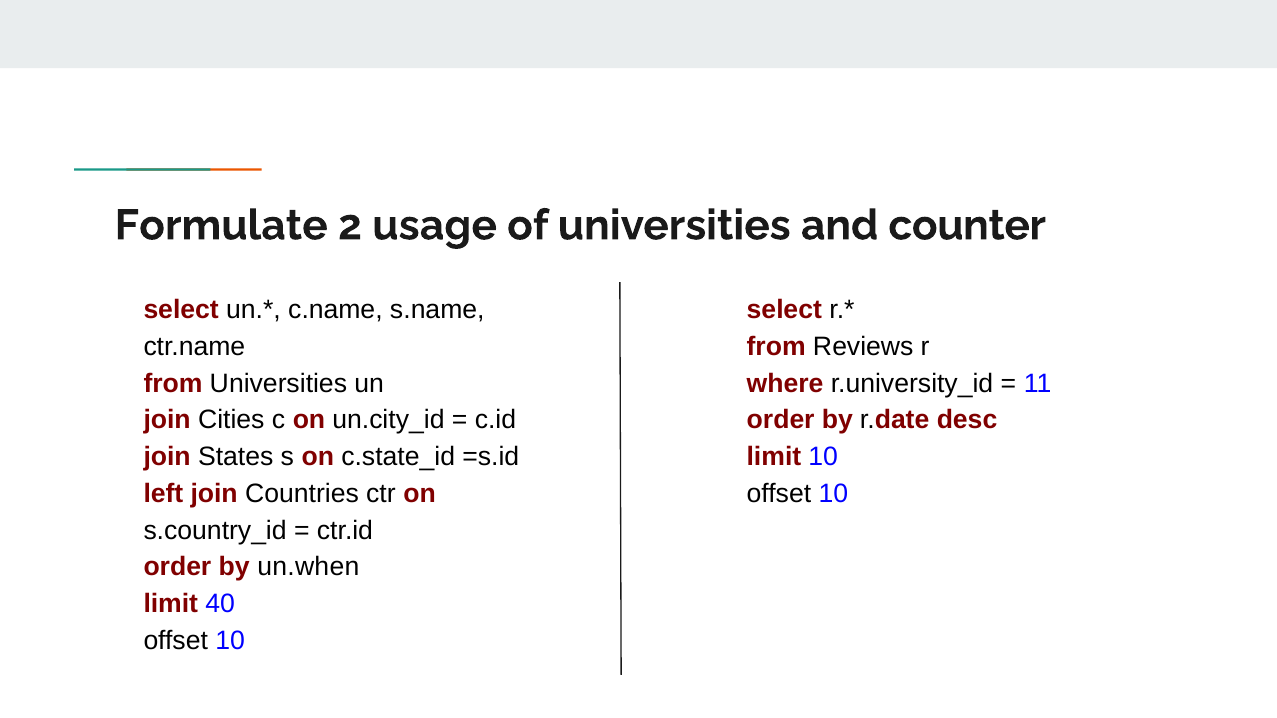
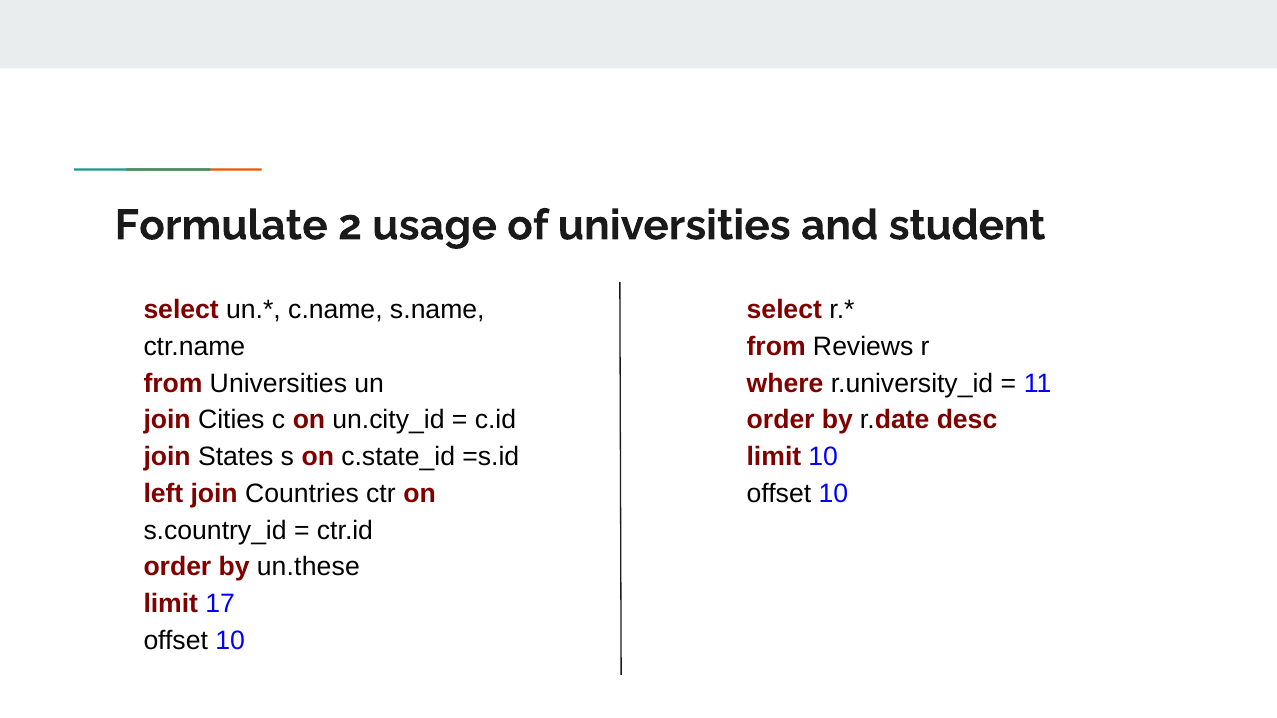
counter: counter -> student (967, 225)
un.when: un.when -> un.these (308, 567)
40: 40 -> 17 (220, 604)
